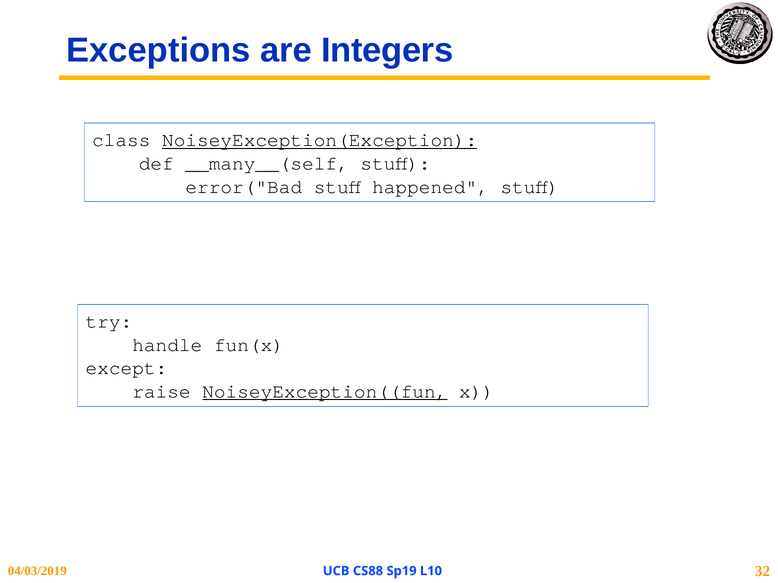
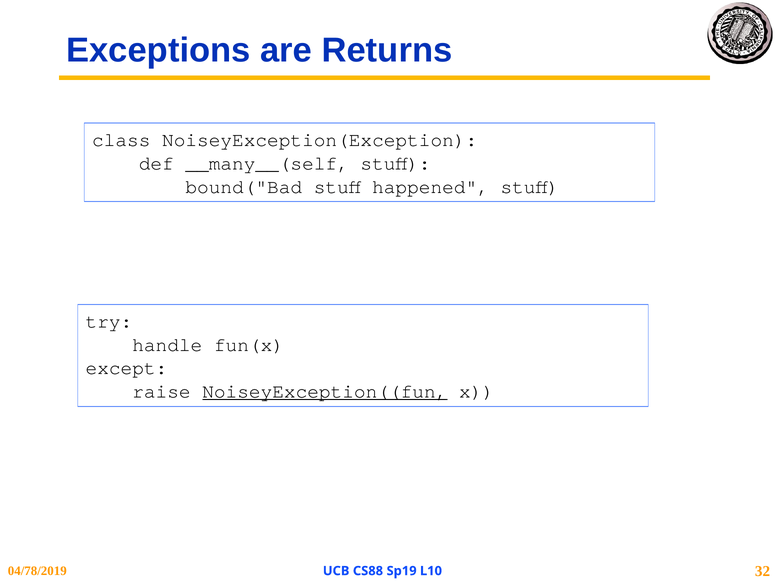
Integers: Integers -> Returns (387, 51)
NoiseyException(Exception underline: present -> none (320, 140)
error("Bad: error("Bad -> bound("Bad (244, 187)
04/03/2019: 04/03/2019 -> 04/78/2019 (37, 571)
